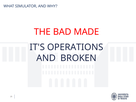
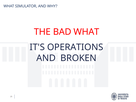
BAD MADE: MADE -> WHAT (86, 32)
